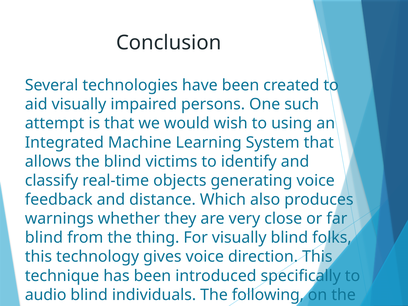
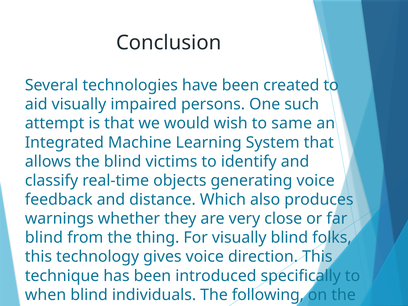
using: using -> same (292, 123)
audio: audio -> when (46, 295)
